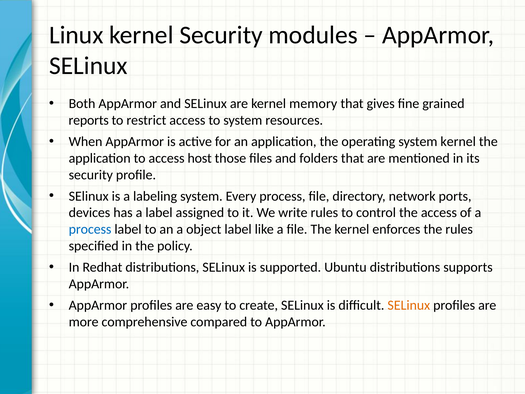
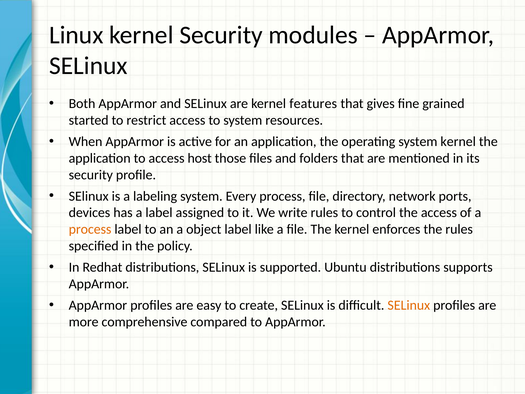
memory: memory -> features (313, 104)
reports: reports -> started (89, 120)
process colour: blue -> orange (90, 229)
